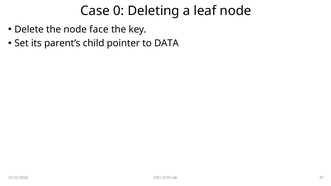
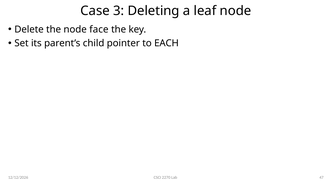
0: 0 -> 3 (119, 11)
DATA: DATA -> EACH (166, 43)
